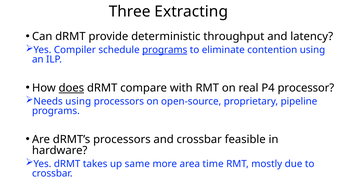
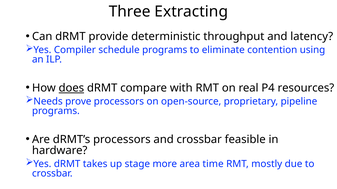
programs underline: present -> none (165, 50)
processor: processor -> resources (306, 88)
Needs using: using -> prove (78, 102)
same: same -> stage (137, 164)
